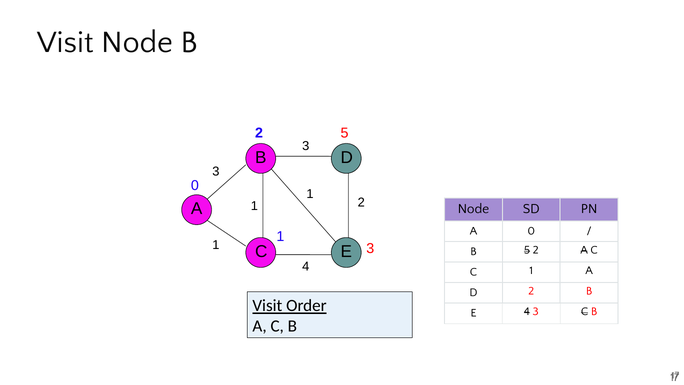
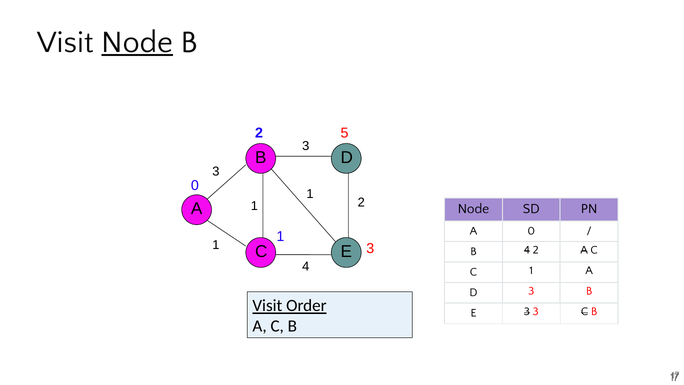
Node underline: none -> present (137, 42)
B 5: 5 -> 4 (527, 250)
D 2: 2 -> 3 (531, 291)
E 4: 4 -> 3 (527, 311)
